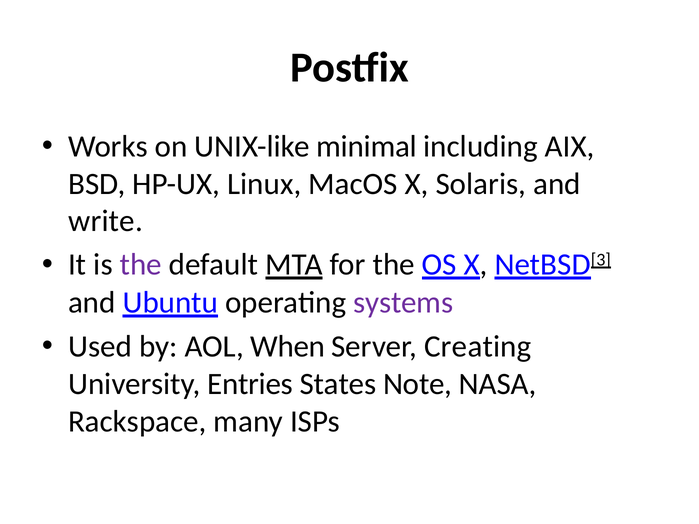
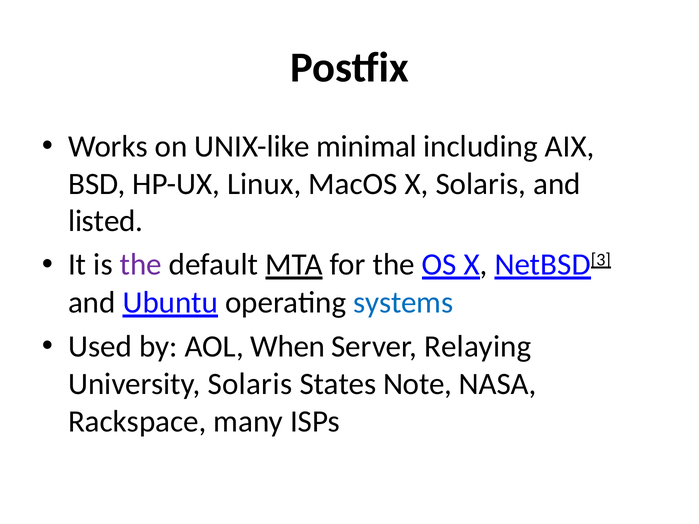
write: write -> listed (106, 221)
systems colour: purple -> blue (403, 303)
Creating: Creating -> Relaying (478, 347)
University Entries: Entries -> Solaris (250, 384)
